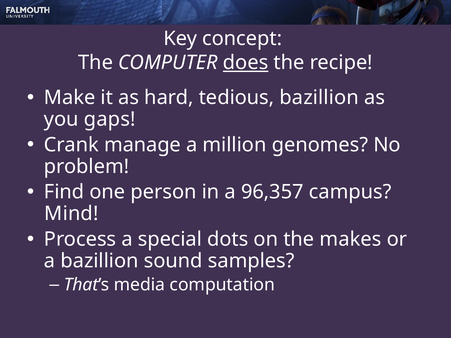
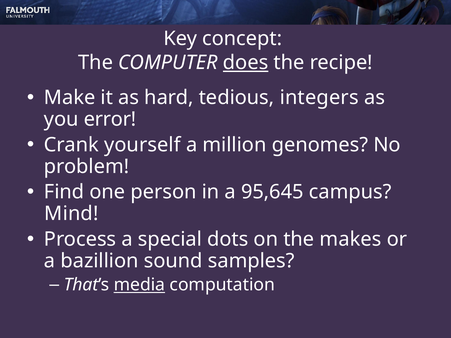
tedious bazillion: bazillion -> integers (319, 98)
gaps: gaps -> error (110, 119)
manage: manage -> yourself (142, 145)
96,357: 96,357 -> 95,645 (272, 192)
media underline: none -> present (139, 285)
